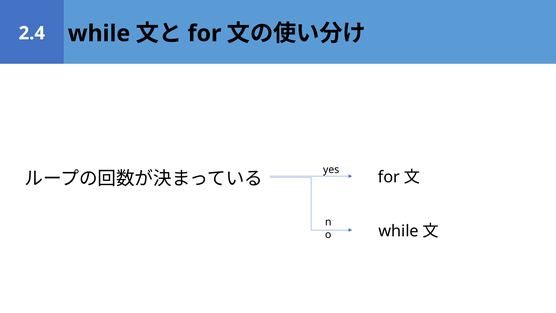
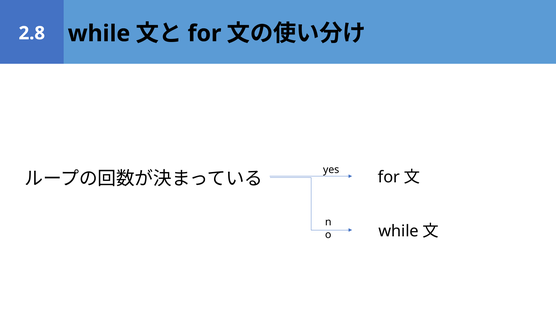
2.4: 2.4 -> 2.8 (32, 33)
